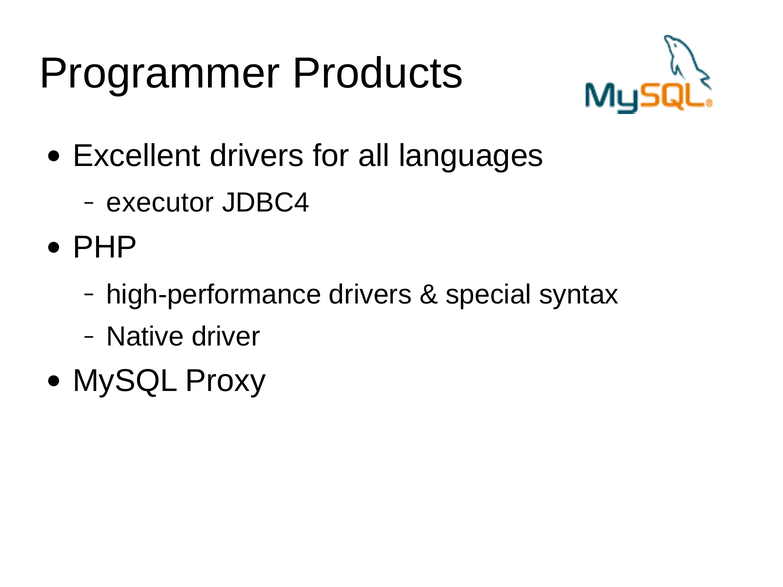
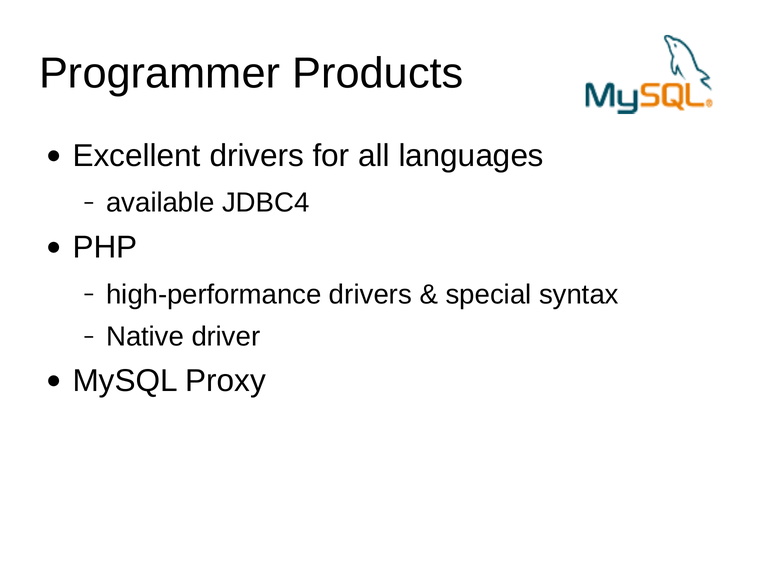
executor: executor -> available (160, 203)
